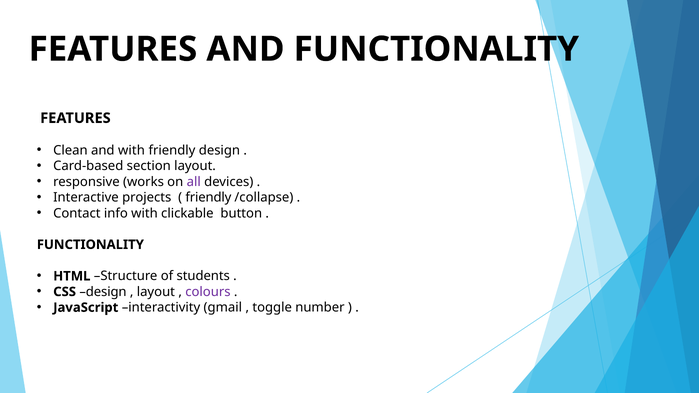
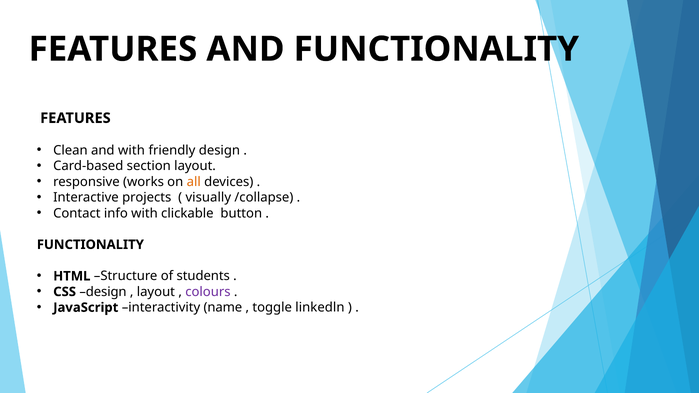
all colour: purple -> orange (194, 182)
friendly: friendly -> visually (208, 198)
gmail: gmail -> name (223, 308)
number: number -> linkedln (320, 308)
